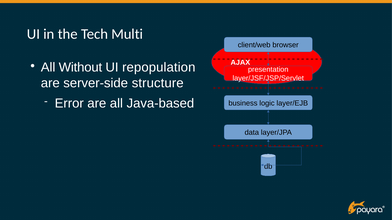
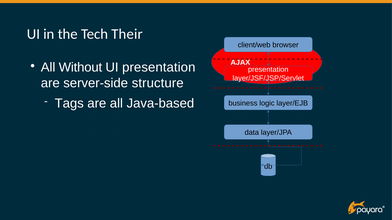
Multi: Multi -> Their (127, 34)
UI repopulation: repopulation -> presentation (159, 67)
Error: Error -> Tags (69, 103)
